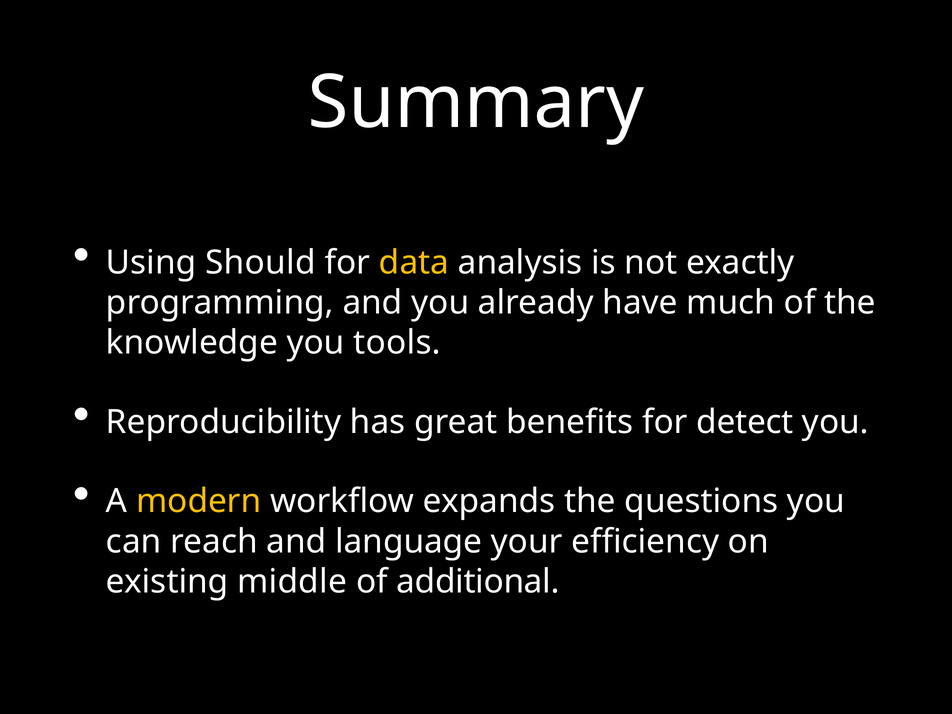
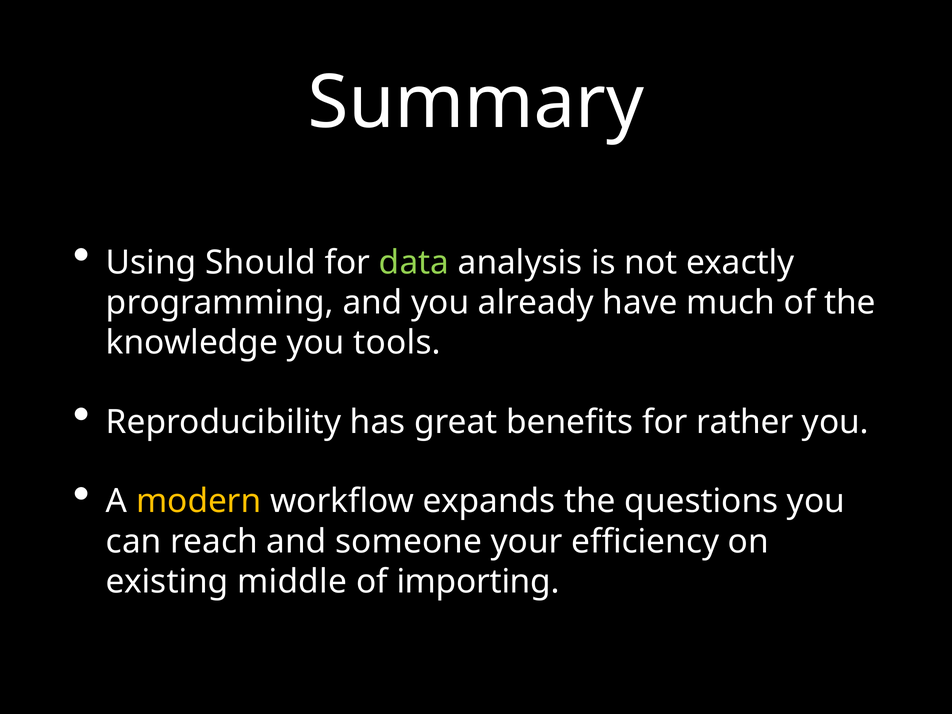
data colour: yellow -> light green (414, 263)
detect: detect -> rather (745, 422)
language: language -> someone (409, 541)
additional: additional -> importing (478, 582)
